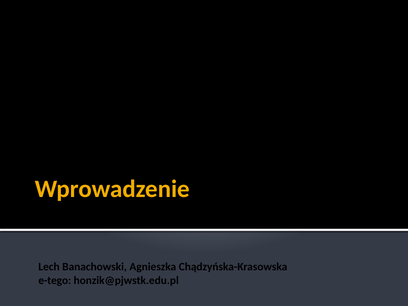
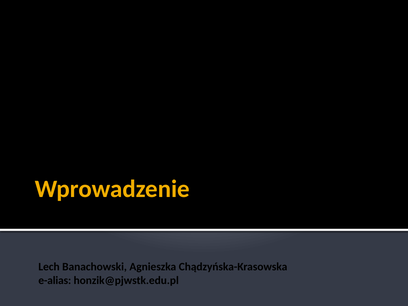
e-tego: e-tego -> e-alias (55, 280)
